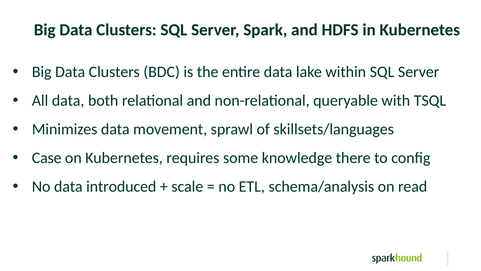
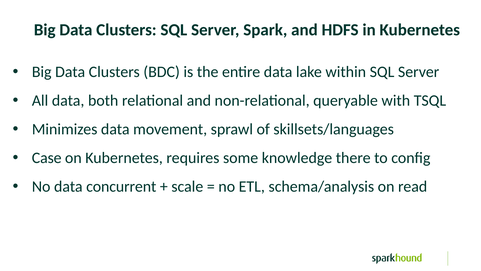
introduced: introduced -> concurrent (121, 186)
